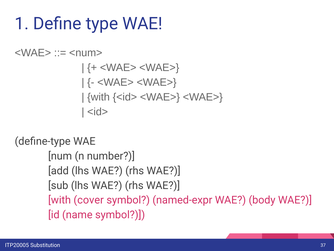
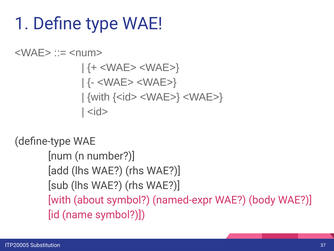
cover: cover -> about (89, 200)
